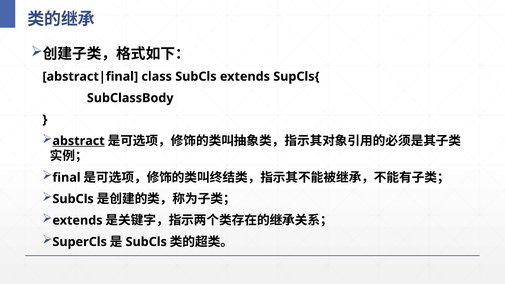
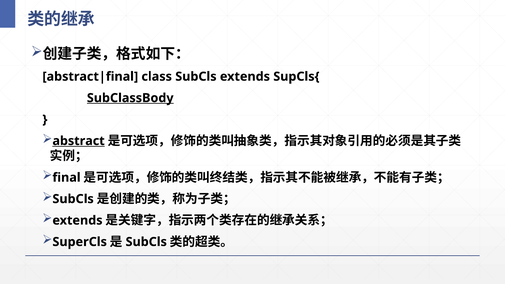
SubClassBody underline: none -> present (130, 98)
